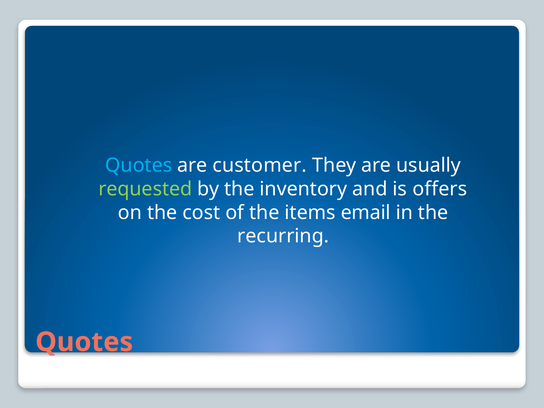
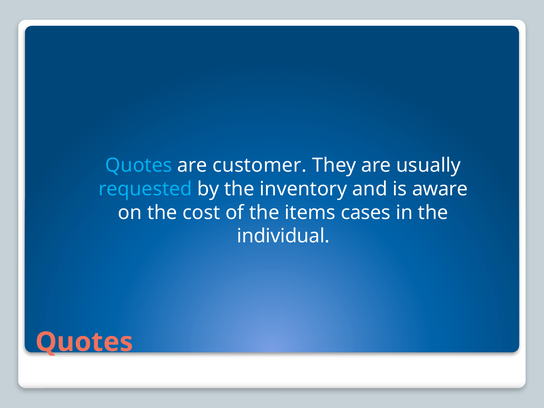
requested colour: light green -> light blue (145, 189)
offers: offers -> aware (440, 189)
email: email -> cases (366, 213)
recurring: recurring -> individual (283, 236)
